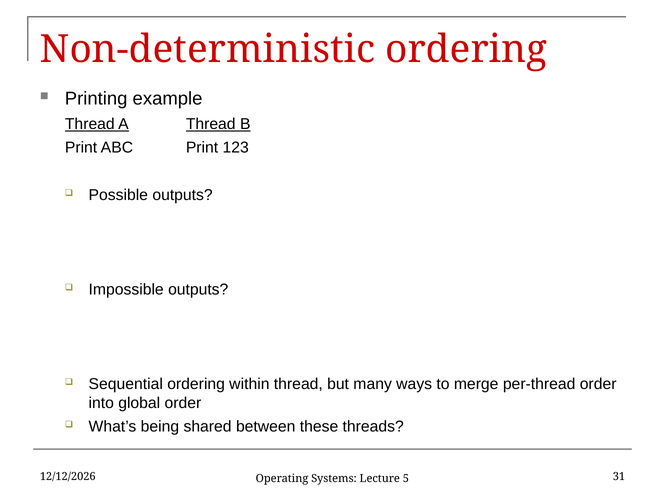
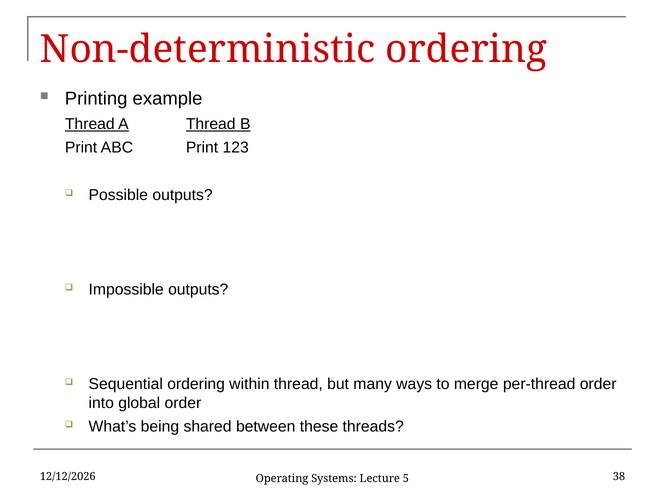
31: 31 -> 38 (619, 476)
